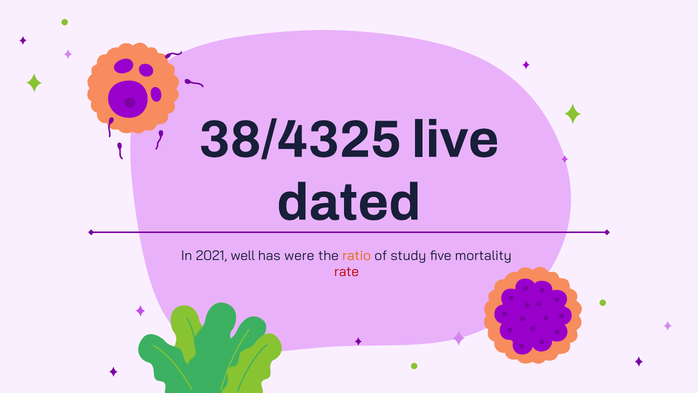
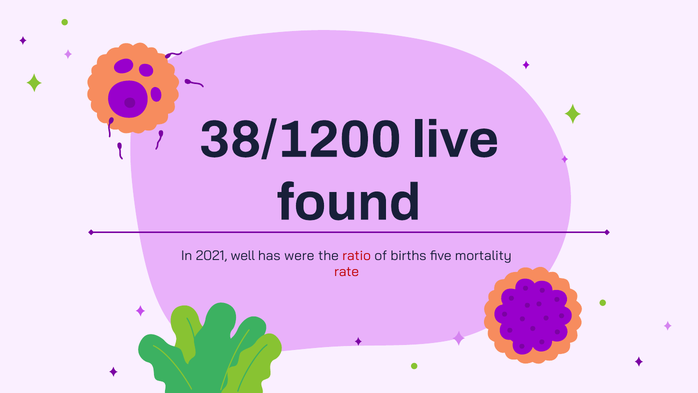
38/4325: 38/4325 -> 38/1200 (300, 139)
dated: dated -> found (349, 202)
ratio colour: orange -> red (357, 255)
study: study -> births (408, 255)
